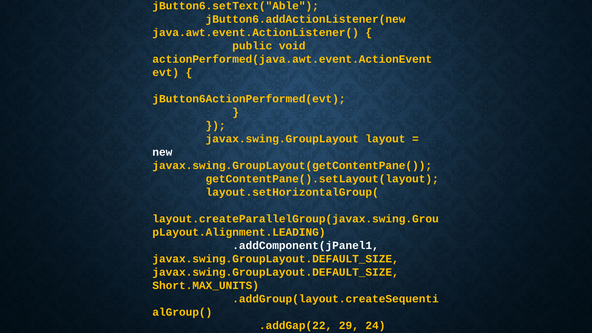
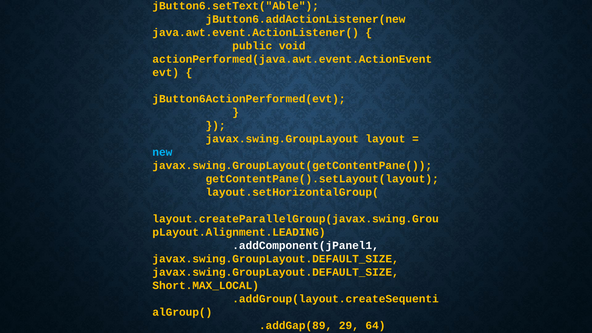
new colour: white -> light blue (162, 152)
Short.MAX_UNITS: Short.MAX_UNITS -> Short.MAX_LOCAL (206, 285)
.addGap(22: .addGap(22 -> .addGap(89 (296, 325)
24: 24 -> 64 (375, 325)
